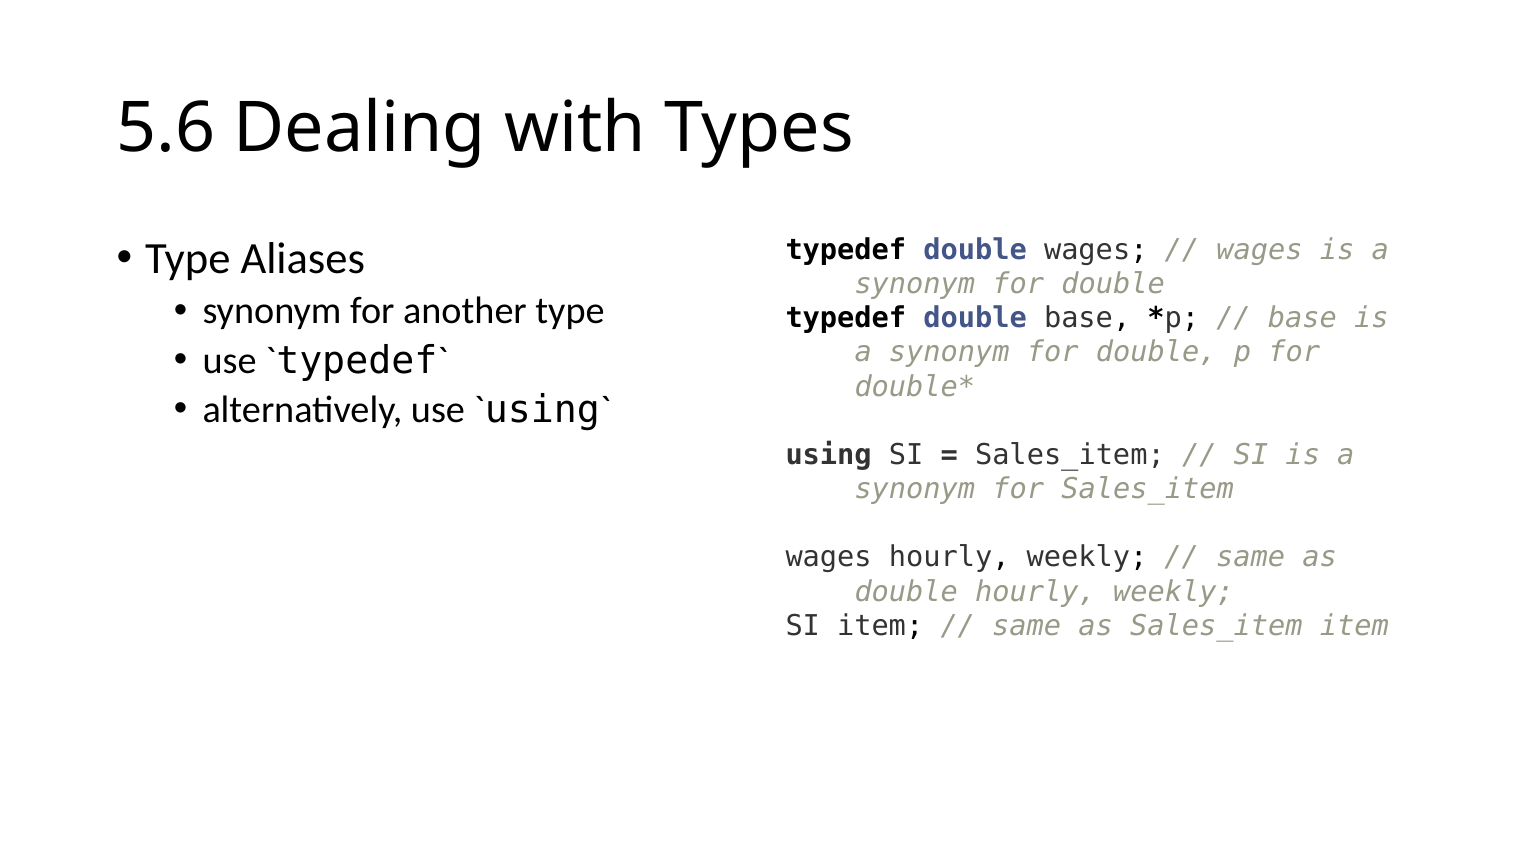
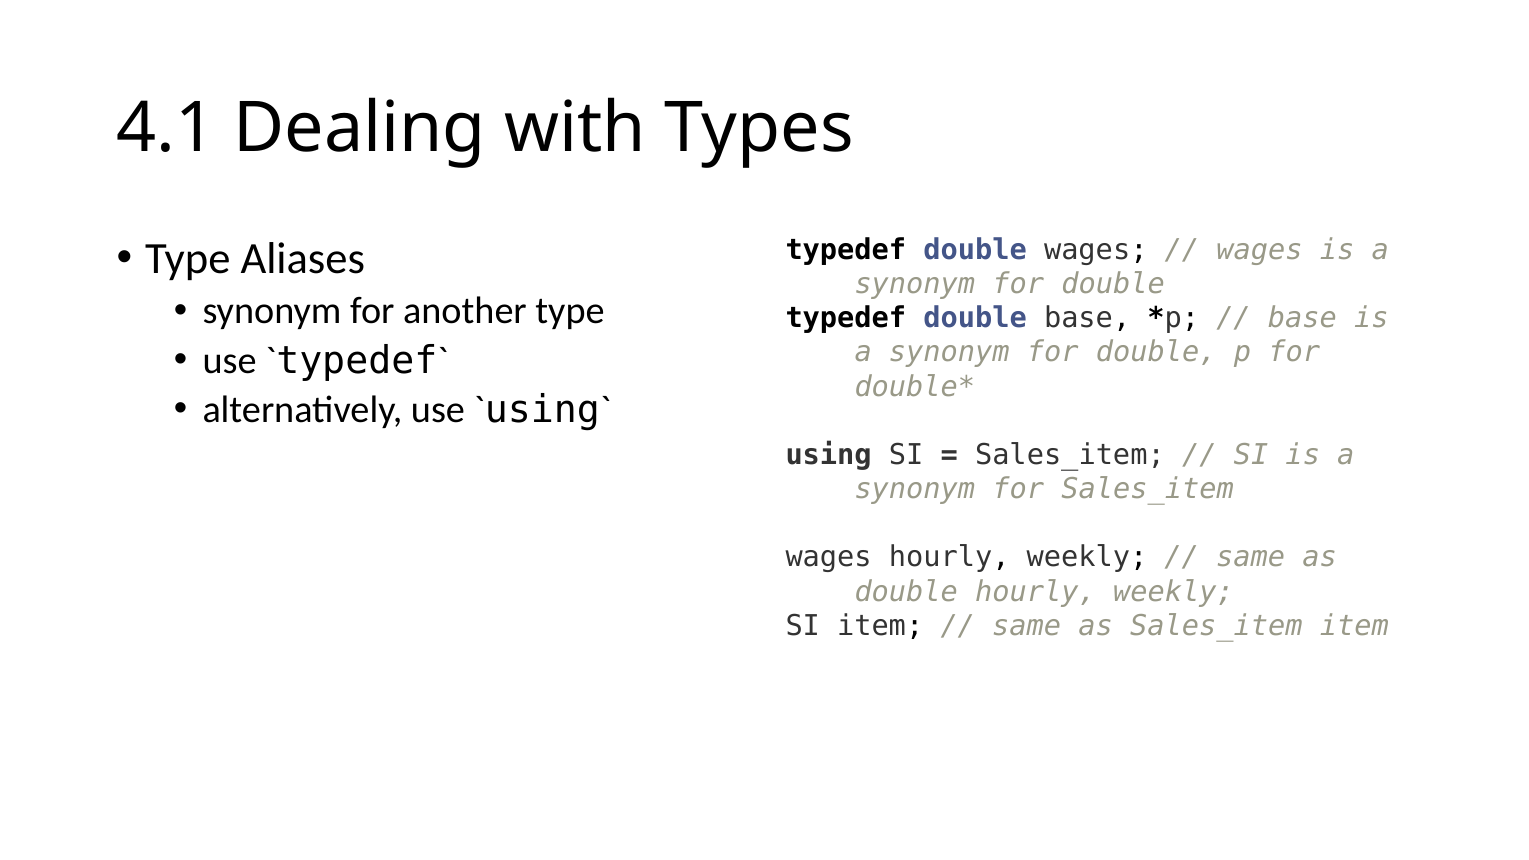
5.6: 5.6 -> 4.1 (166, 128)
